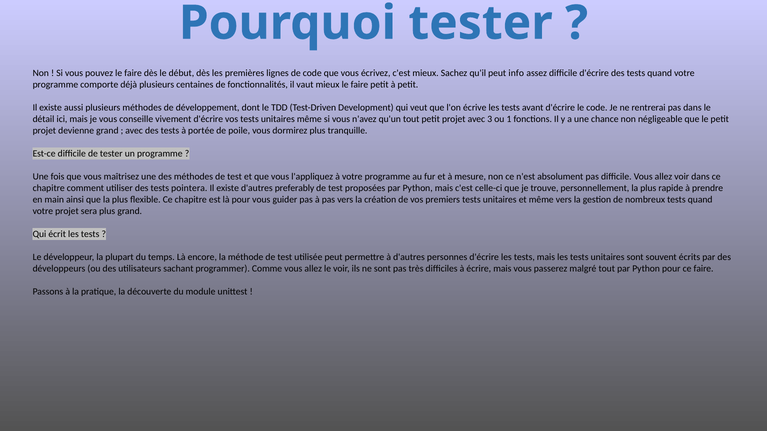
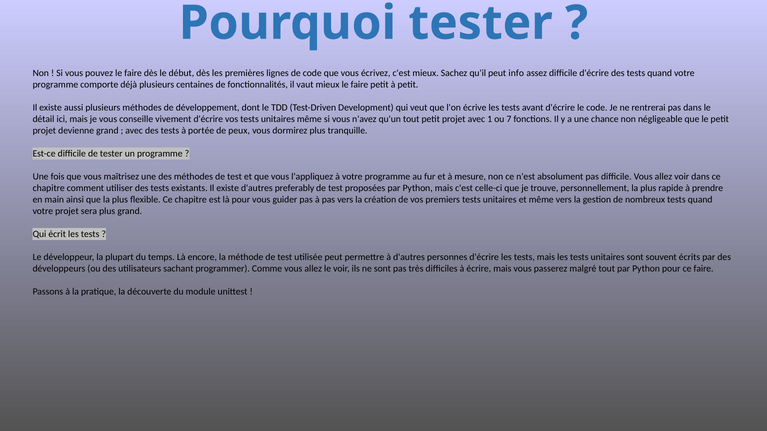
3: 3 -> 1 (490, 119)
1: 1 -> 7 (509, 119)
poile: poile -> peux (239, 131)
pointera: pointera -> existants (189, 188)
